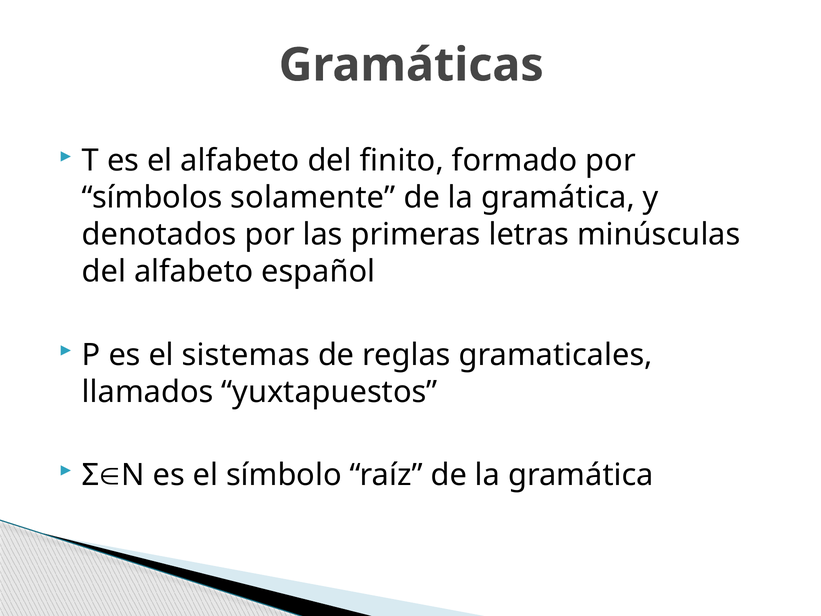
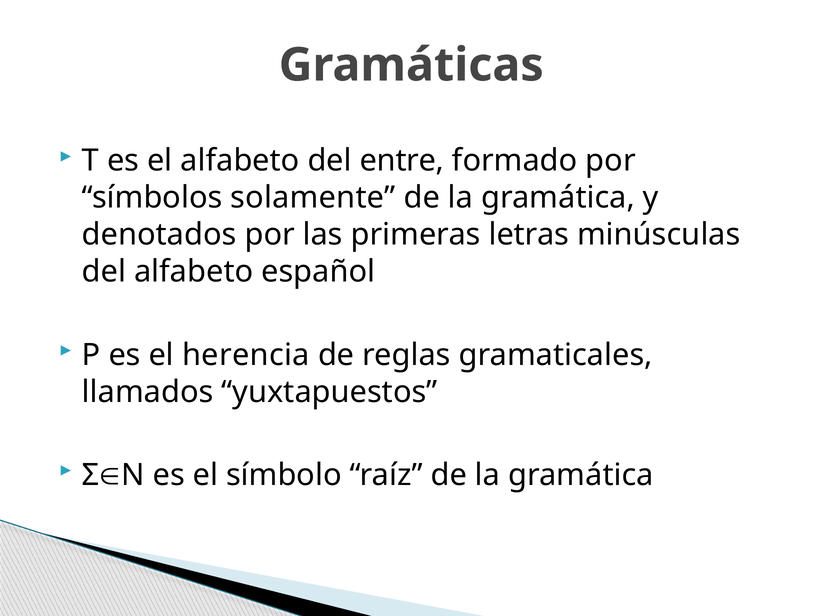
finito: finito -> entre (402, 161)
sistemas: sistemas -> herencia (246, 355)
